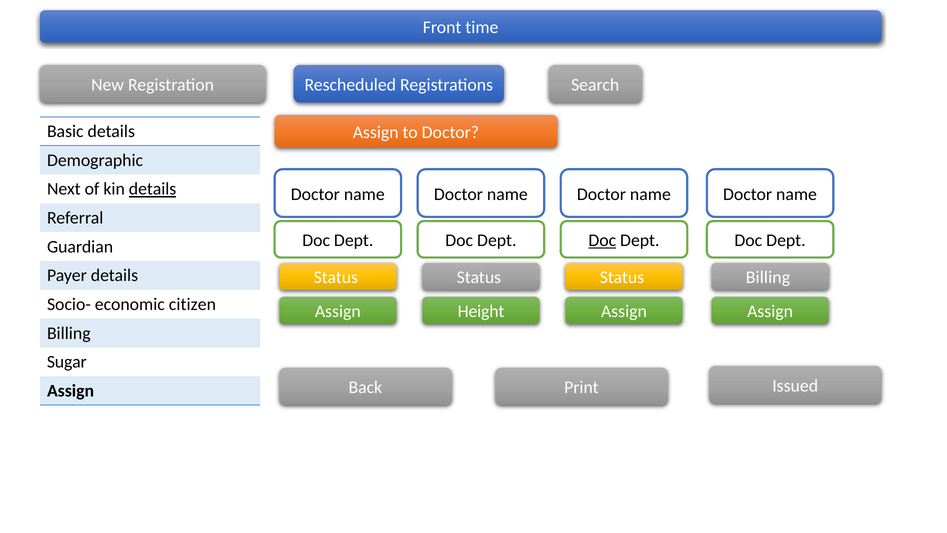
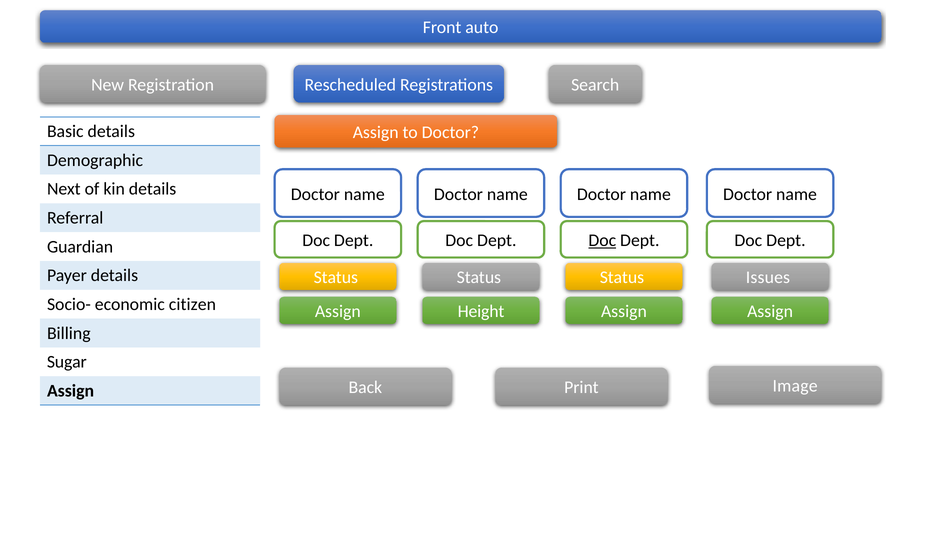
time: time -> auto (482, 28)
details underline: present -> none (153, 189)
Billing: Billing -> Issues (768, 277)
Issued: Issued -> Image (795, 386)
